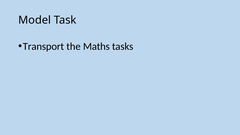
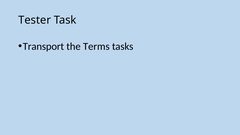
Model: Model -> Tester (35, 20)
Maths: Maths -> Terms (96, 46)
